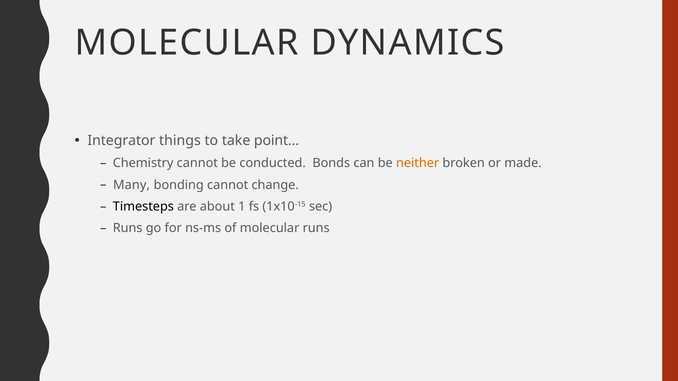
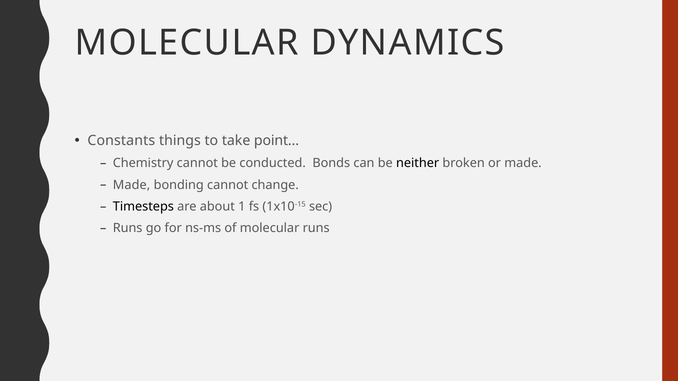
Integrator: Integrator -> Constants (121, 141)
neither colour: orange -> black (418, 163)
Many: Many -> Made (132, 185)
